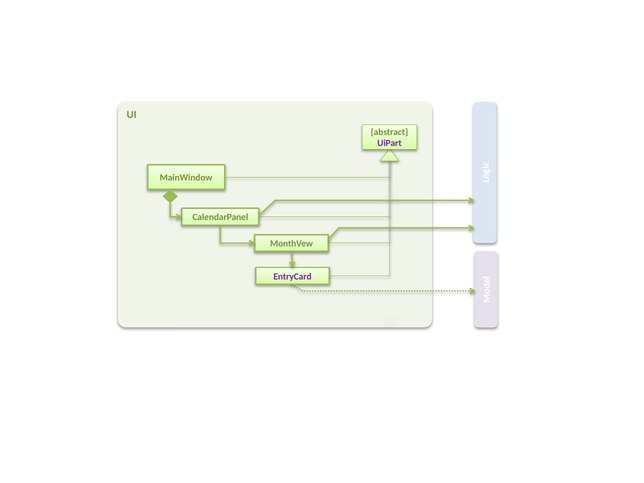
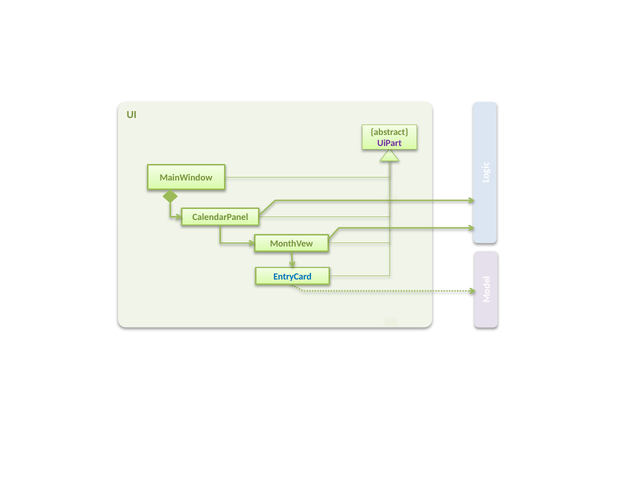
EntryCard colour: purple -> blue (293, 276)
